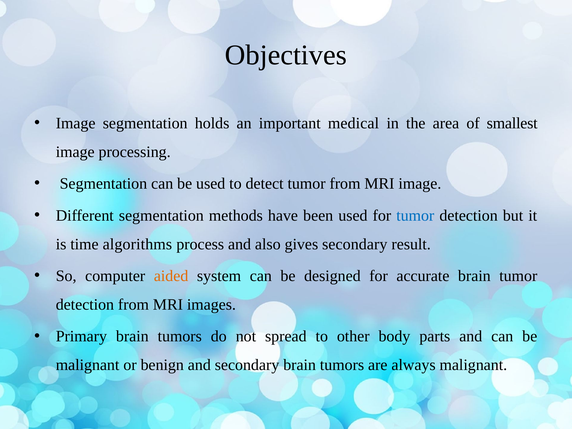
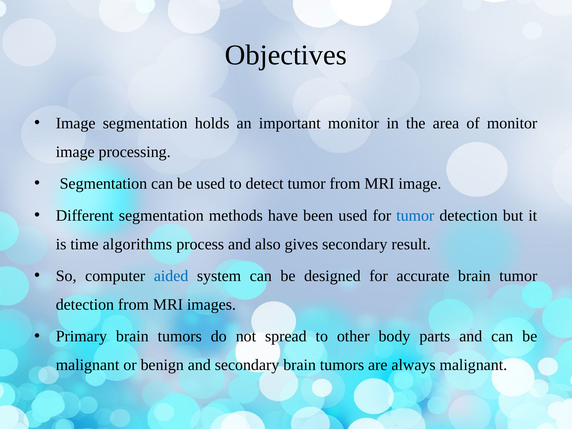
important medical: medical -> monitor (354, 123)
of smallest: smallest -> monitor (512, 123)
aided colour: orange -> blue (171, 276)
